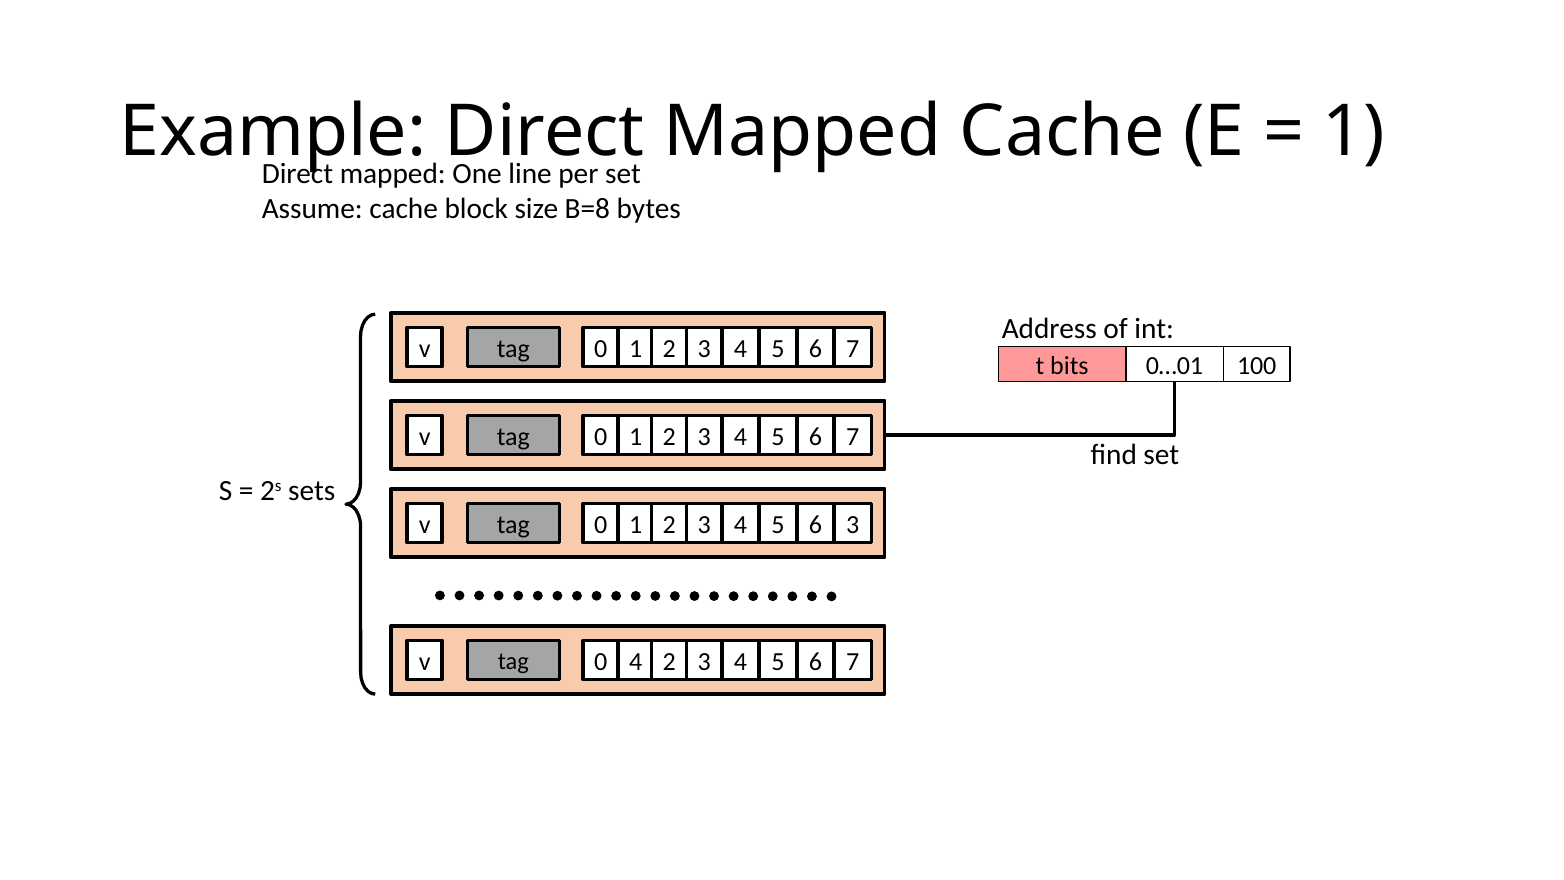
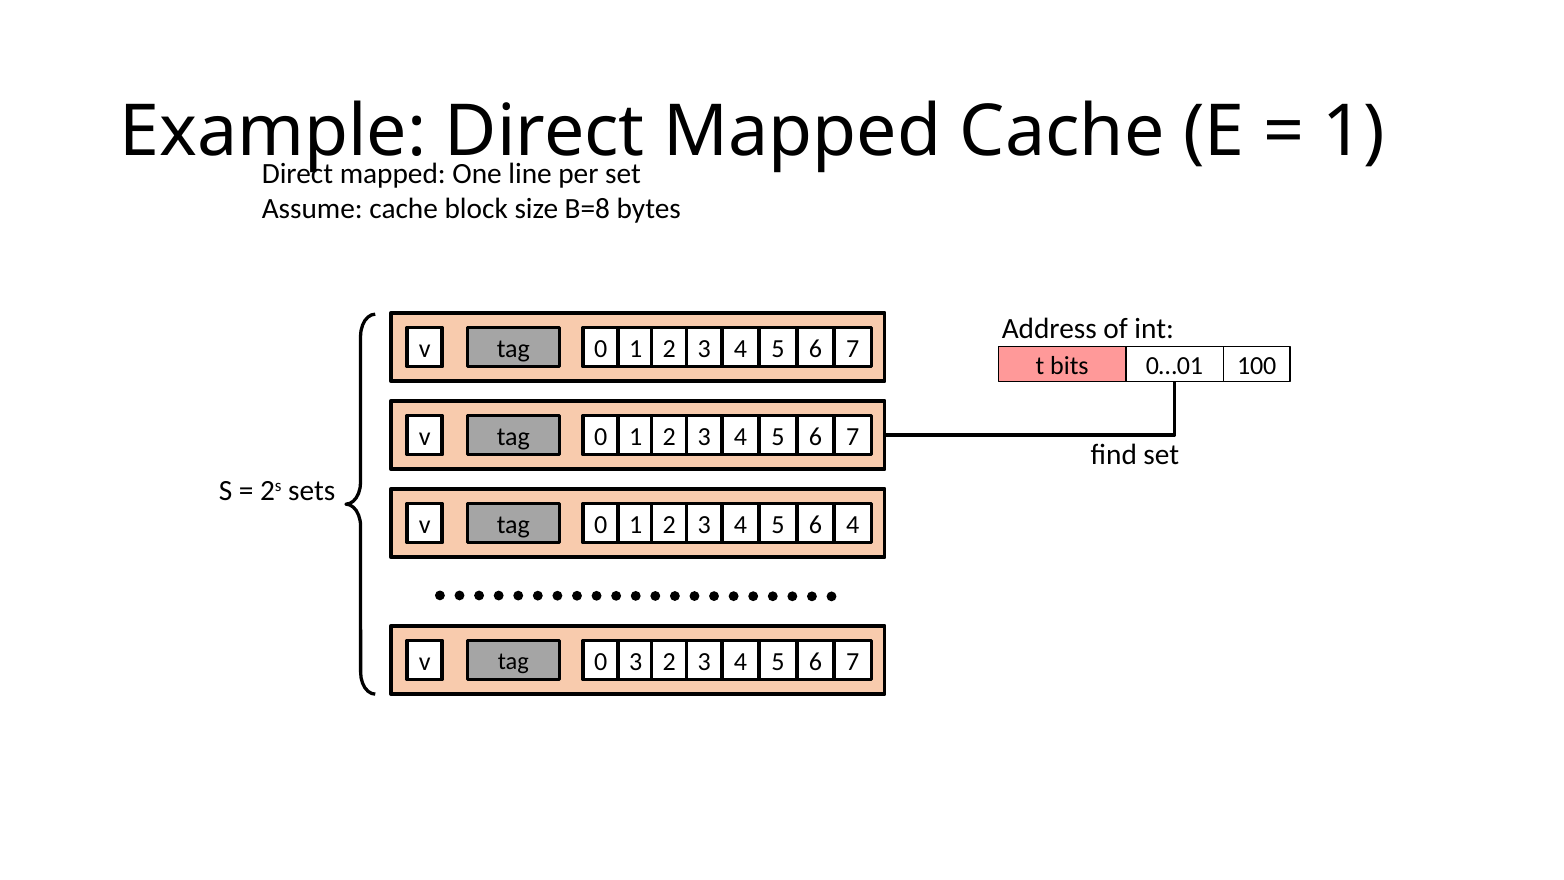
2 3: 3 -> 4 (853, 525)
0 4: 4 -> 3 (636, 662)
